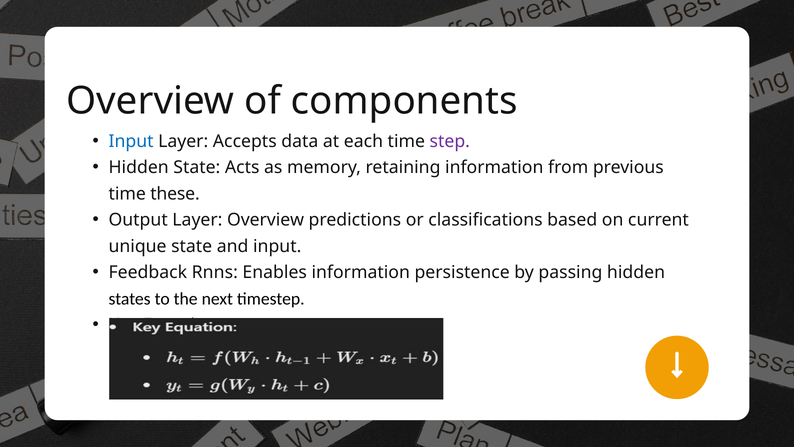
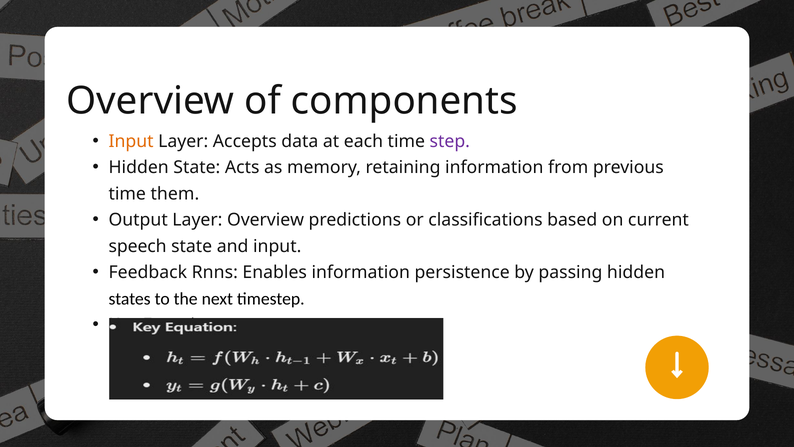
Input colour: blue -> orange (131, 141)
these: these -> them (175, 194)
unique: unique -> speech (138, 246)
